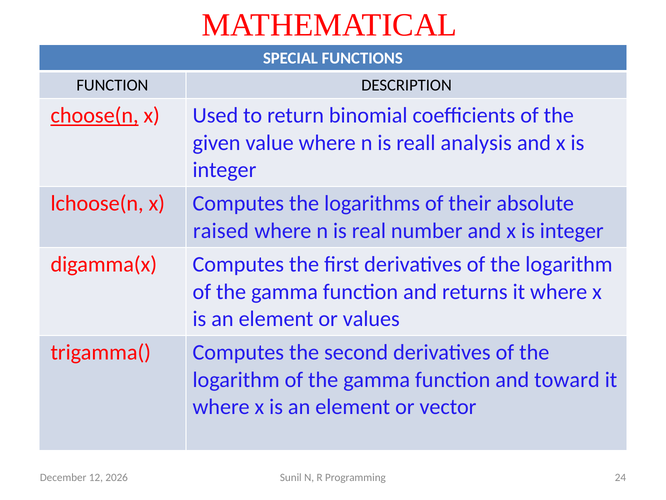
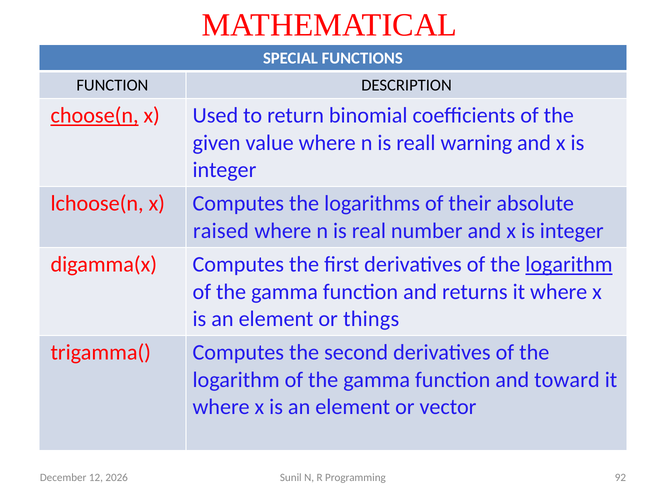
analysis: analysis -> warning (476, 143)
logarithm underline: none -> present (569, 264)
values: values -> things (371, 318)
24: 24 -> 92 (620, 477)
